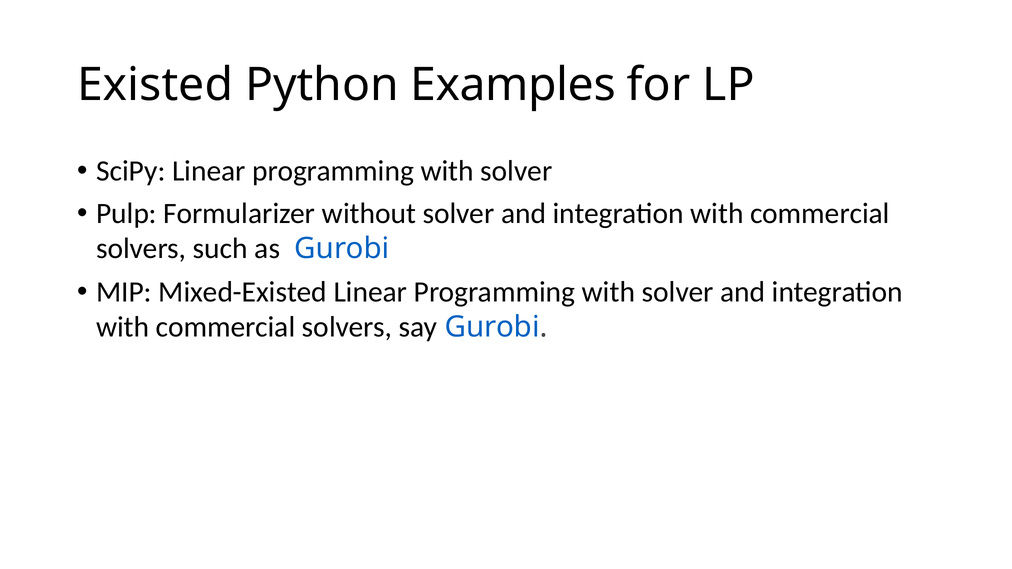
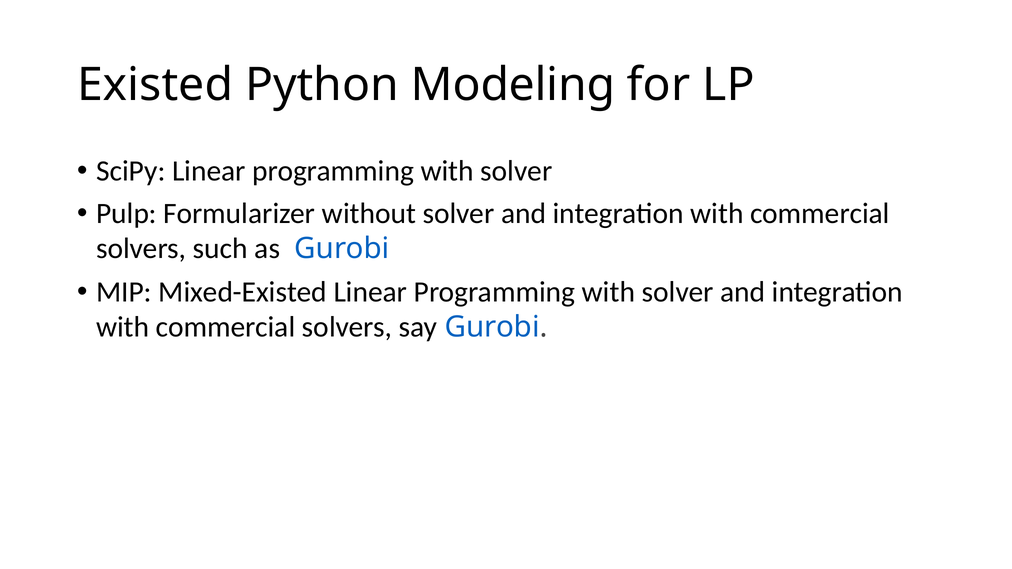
Examples: Examples -> Modeling (513, 85)
